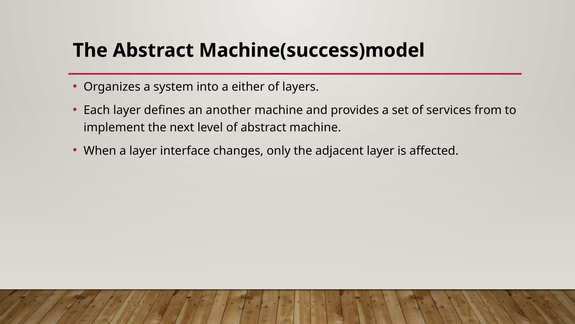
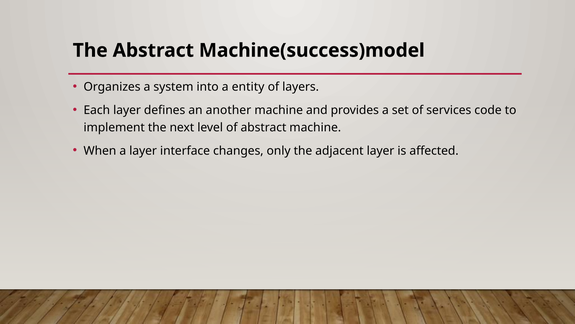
either: either -> entity (248, 87)
from: from -> code (488, 110)
